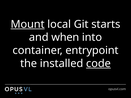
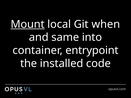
starts: starts -> when (106, 24)
when: when -> same (65, 37)
code underline: present -> none (98, 64)
